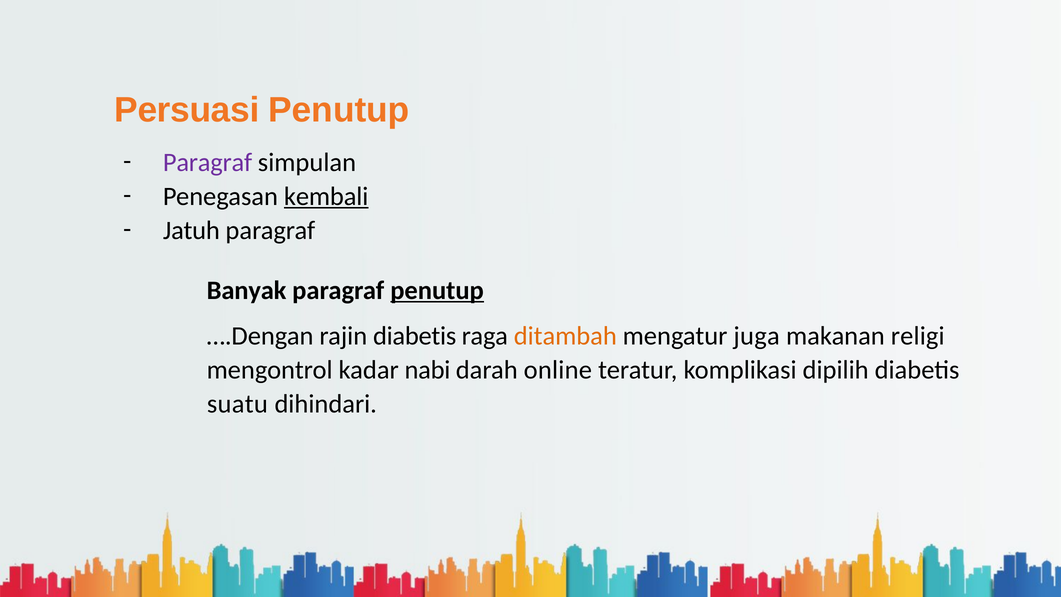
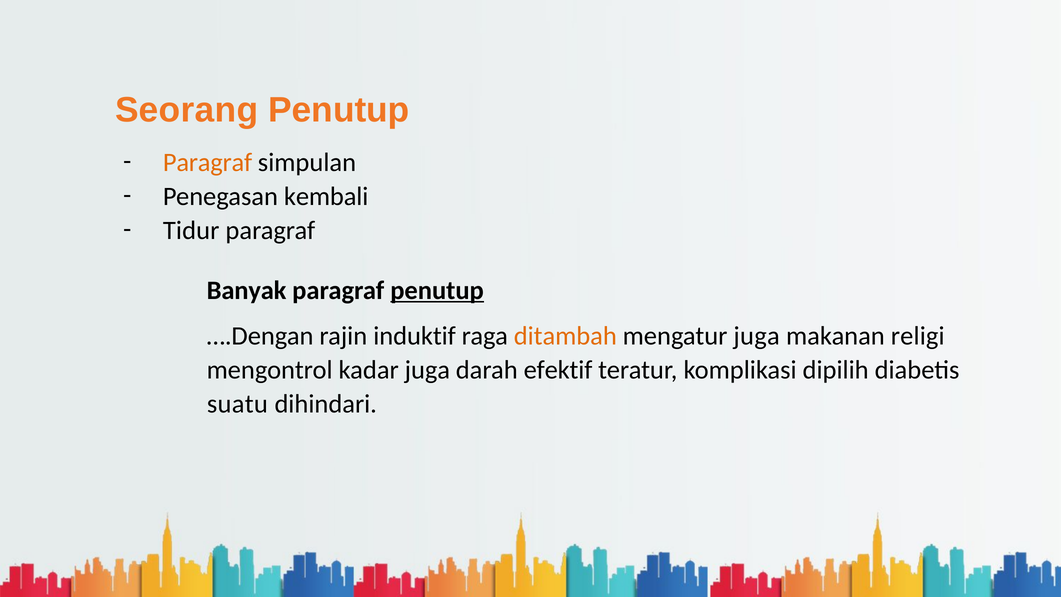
Persuasi: Persuasi -> Seorang (187, 110)
Paragraf colour: purple -> orange (208, 162)
kembali underline: present -> none (326, 196)
Jatuh: Jatuh -> Tidur (191, 230)
rajin diabetis: diabetis -> induktif (415, 336)
kadar nabi: nabi -> juga (427, 370)
online: online -> efektif (558, 370)
